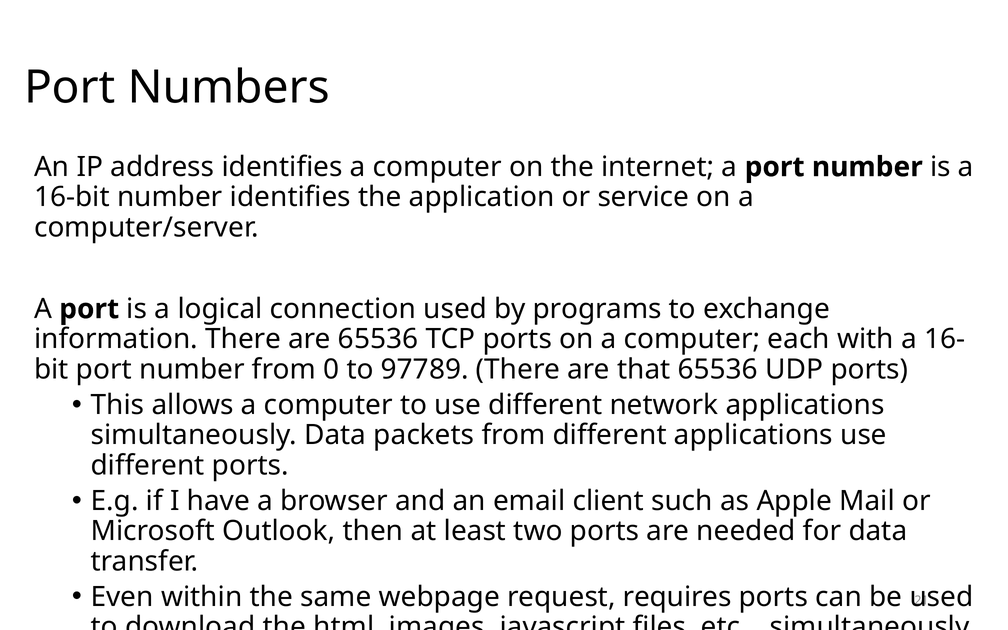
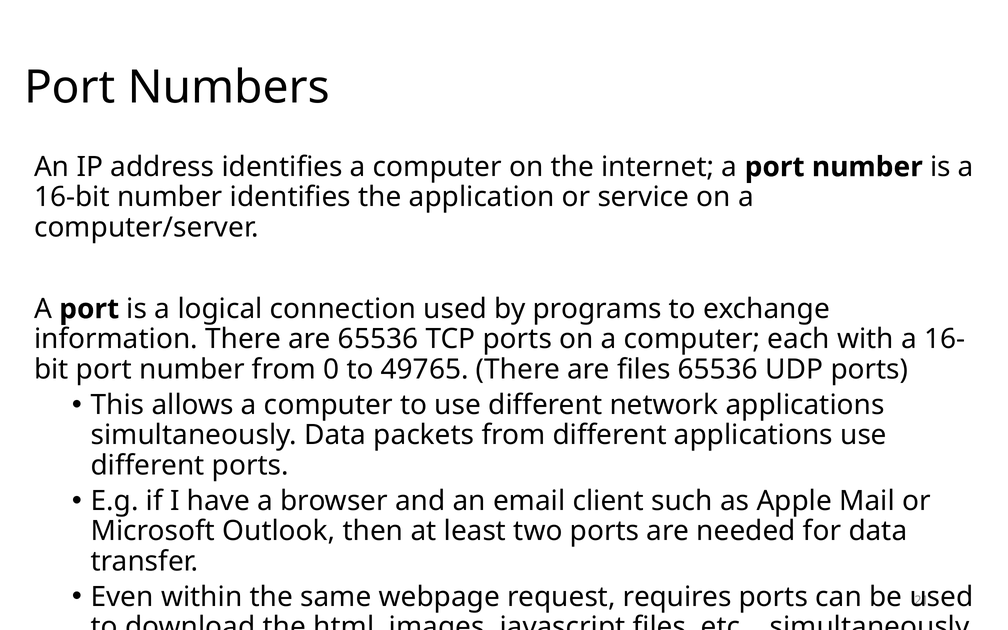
97789: 97789 -> 49765 (425, 369)
are that: that -> files (644, 369)
